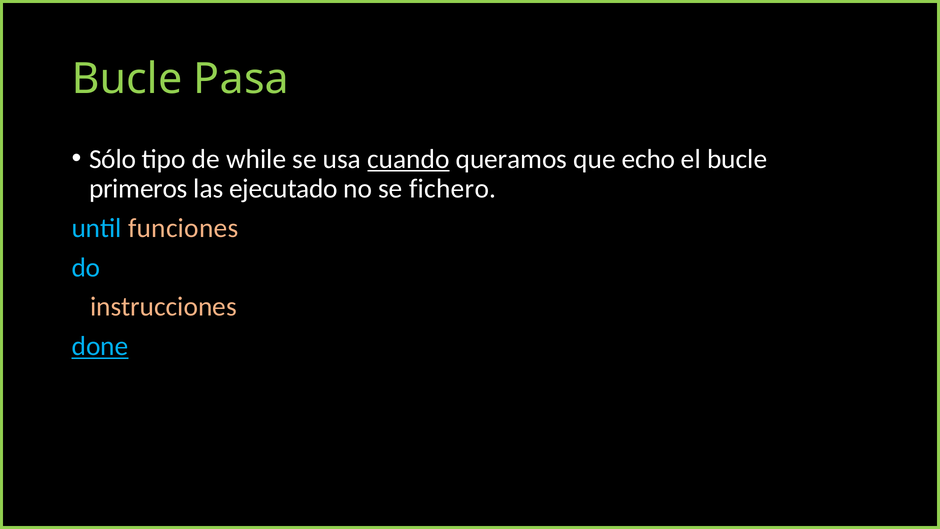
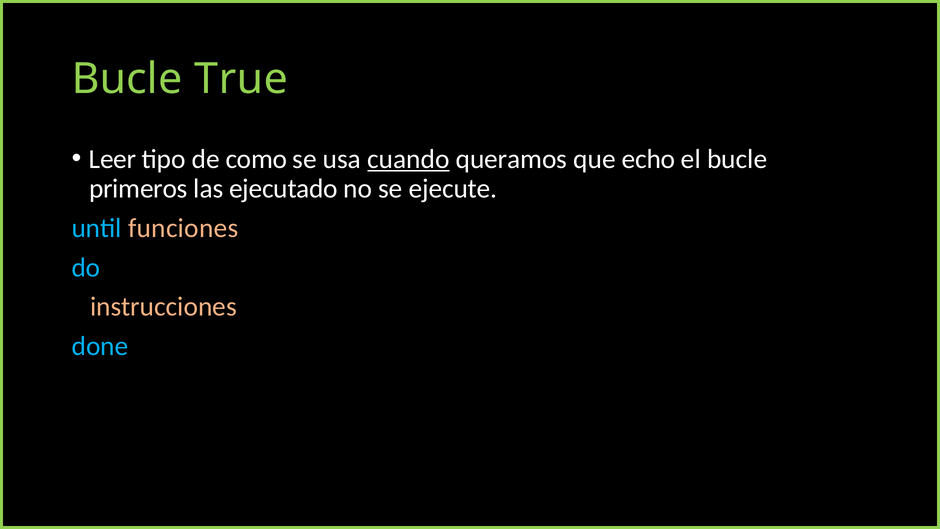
Pasa: Pasa -> True (241, 79)
Sólo: Sólo -> Leer (113, 159)
while: while -> como (256, 159)
fichero: fichero -> ejecute (453, 189)
done underline: present -> none (100, 346)
